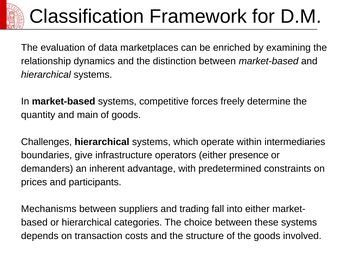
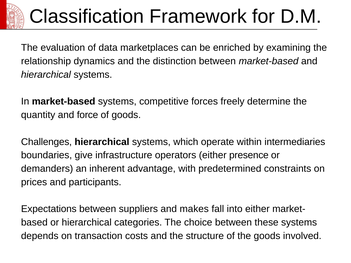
main: main -> force (88, 115)
Mechanisms: Mechanisms -> Expectations (49, 209)
trading: trading -> makes (194, 209)
